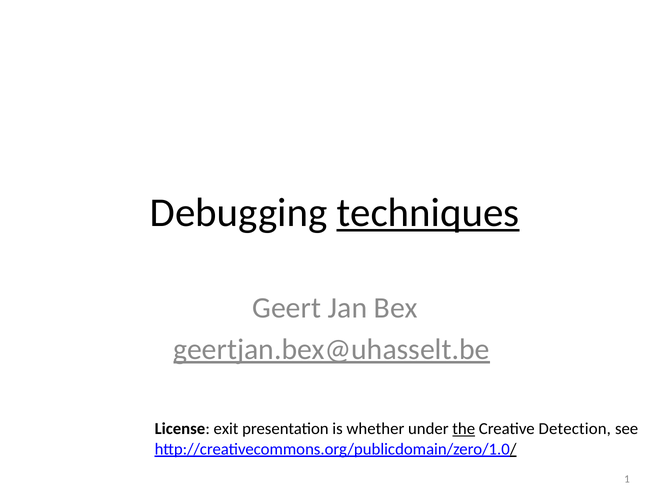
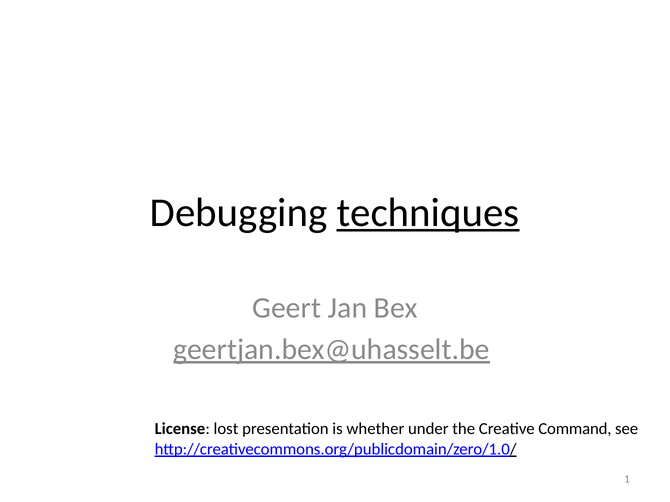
exit: exit -> lost (226, 429)
the underline: present -> none (464, 429)
Detection: Detection -> Command (575, 429)
